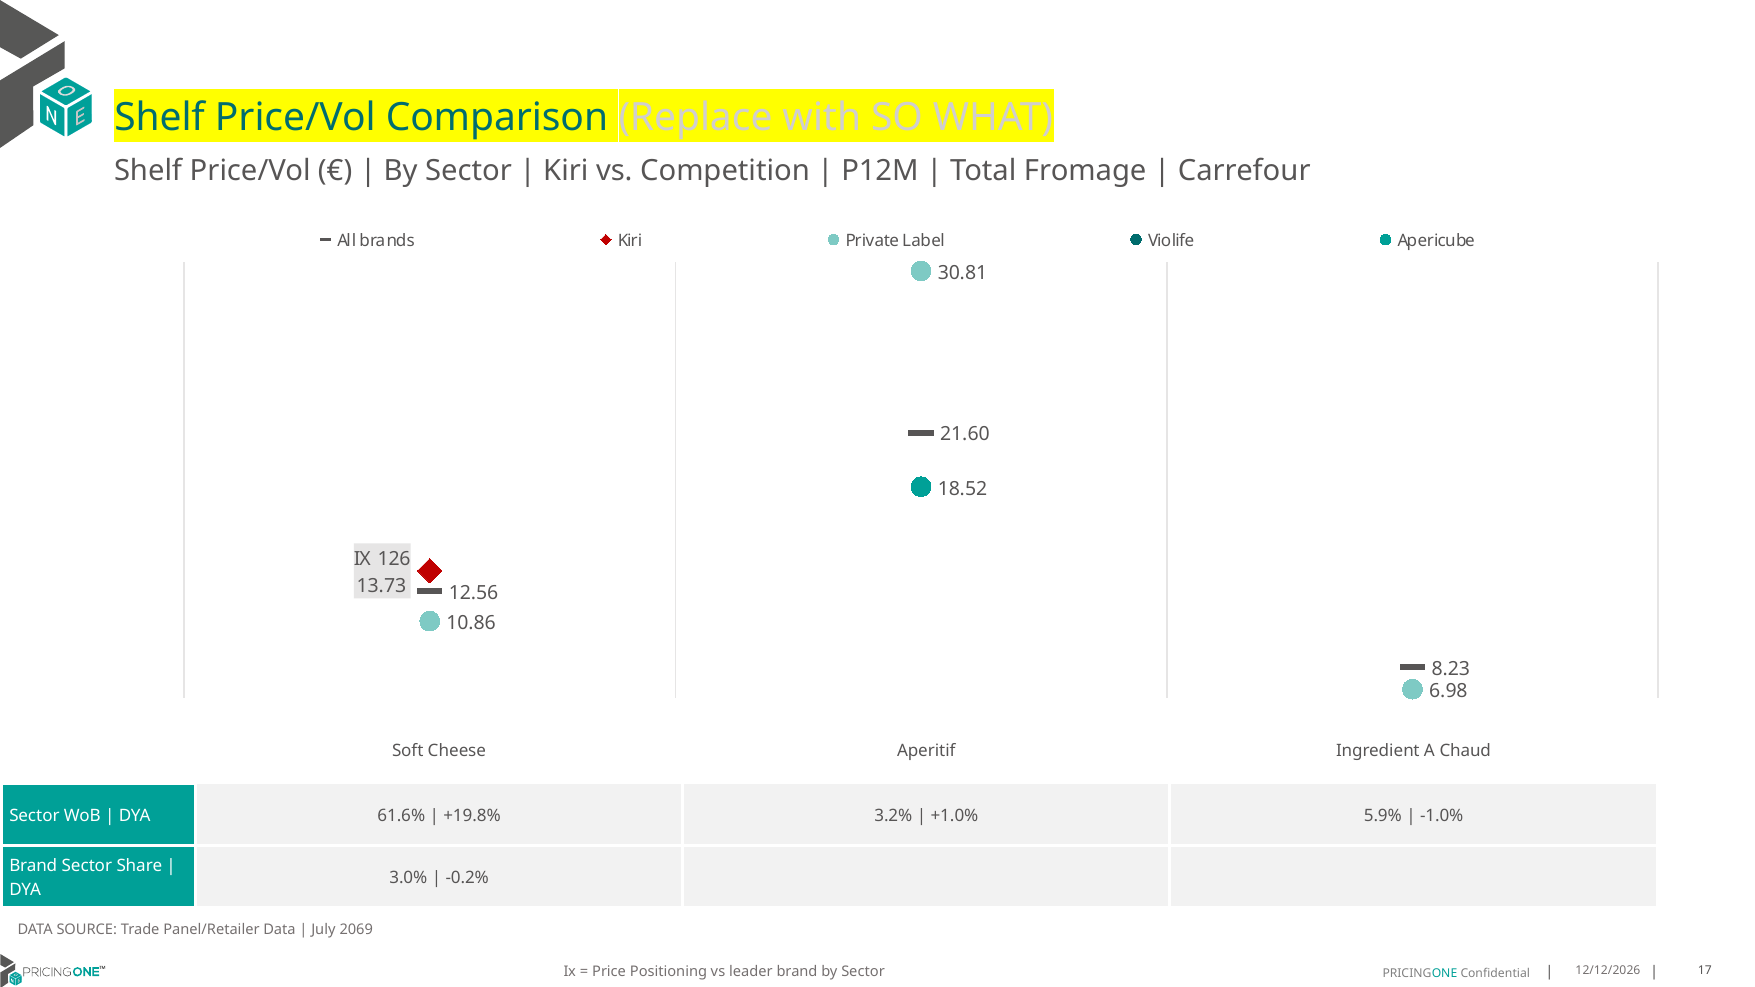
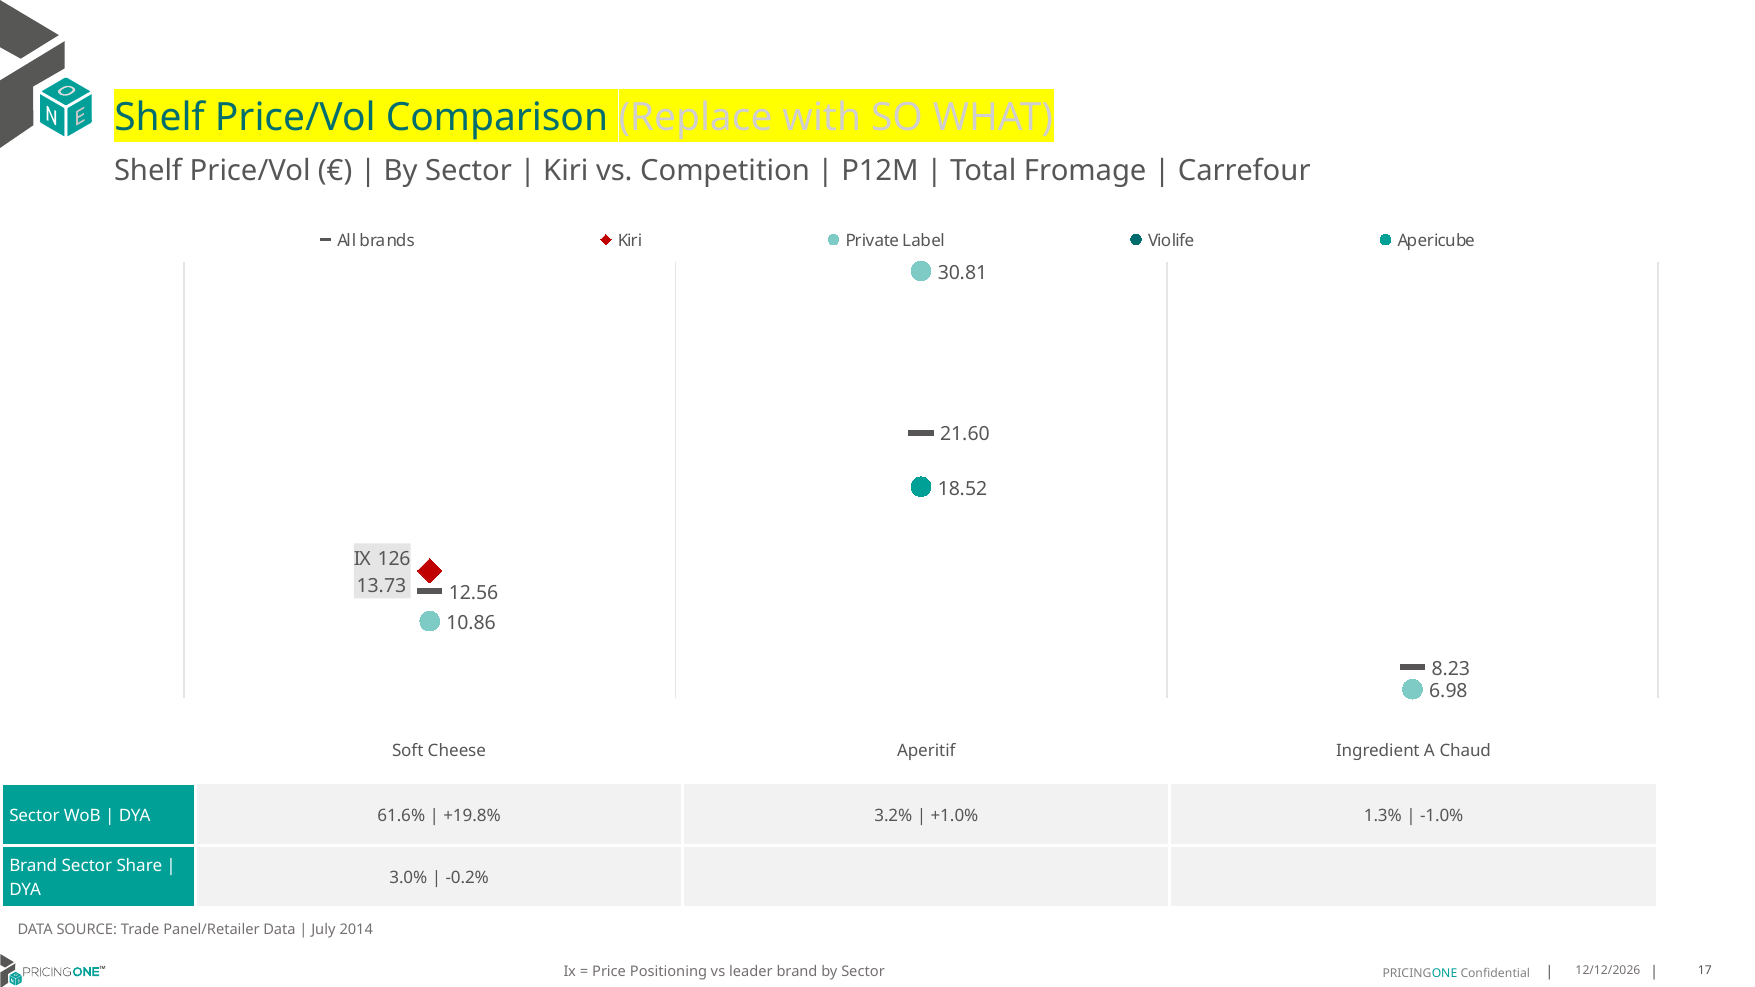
5.9%: 5.9% -> 1.3% (1383, 816)
2069: 2069 -> 2014 (356, 930)
